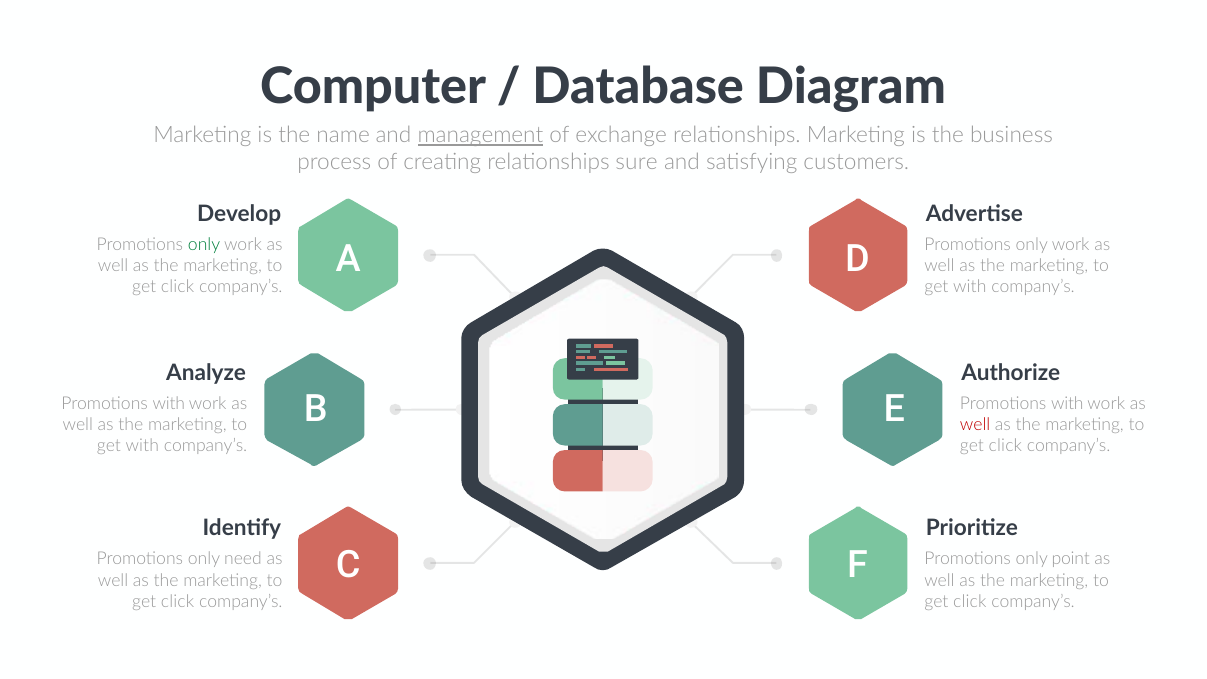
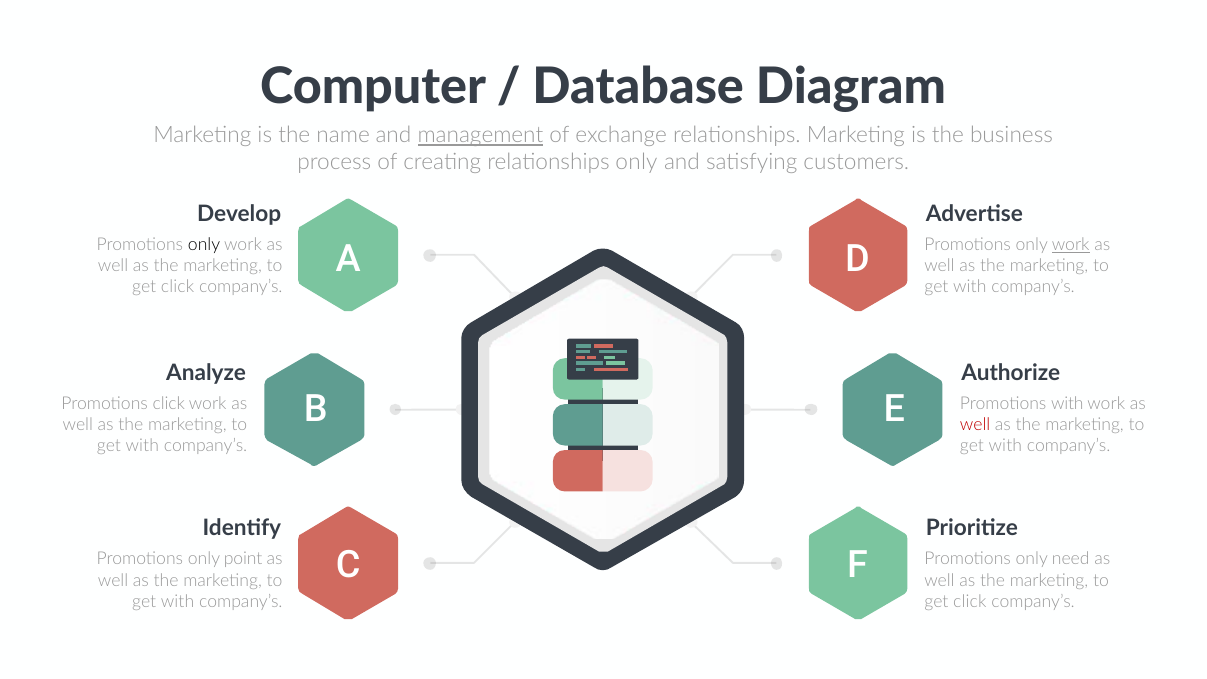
relationships sure: sure -> only (637, 163)
only colour: green -> black (204, 245)
work underline: none -> present (1071, 245)
with: with -> click (169, 404)
click: click -> with (1005, 446)
need: need -> point (243, 559)
point: point -> need (1071, 559)
click: click -> with (178, 602)
